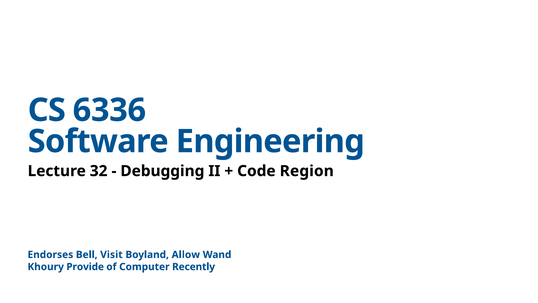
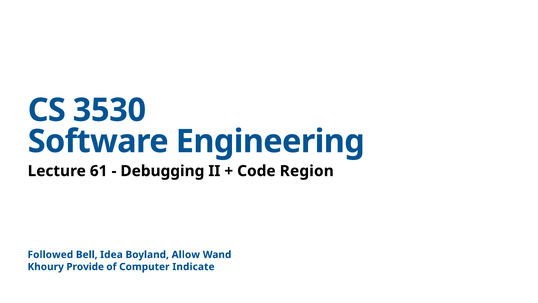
6336: 6336 -> 3530 (109, 110)
32: 32 -> 61 (99, 171)
Endorses: Endorses -> Followed (50, 254)
Visit: Visit -> Idea (111, 254)
Recently: Recently -> Indicate (193, 266)
